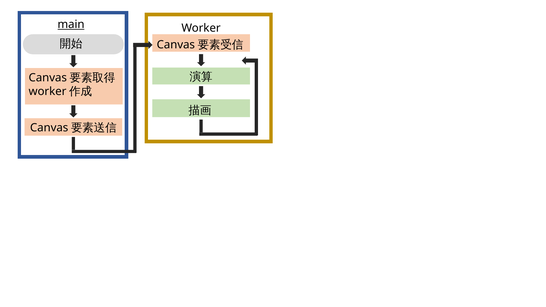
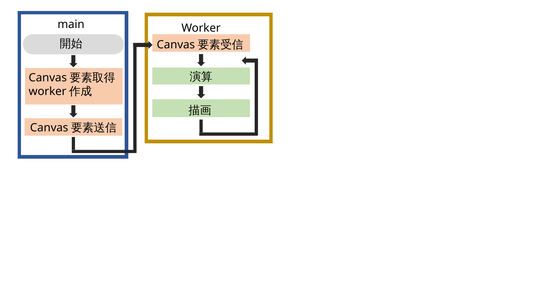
main underline: present -> none (71, 24)
